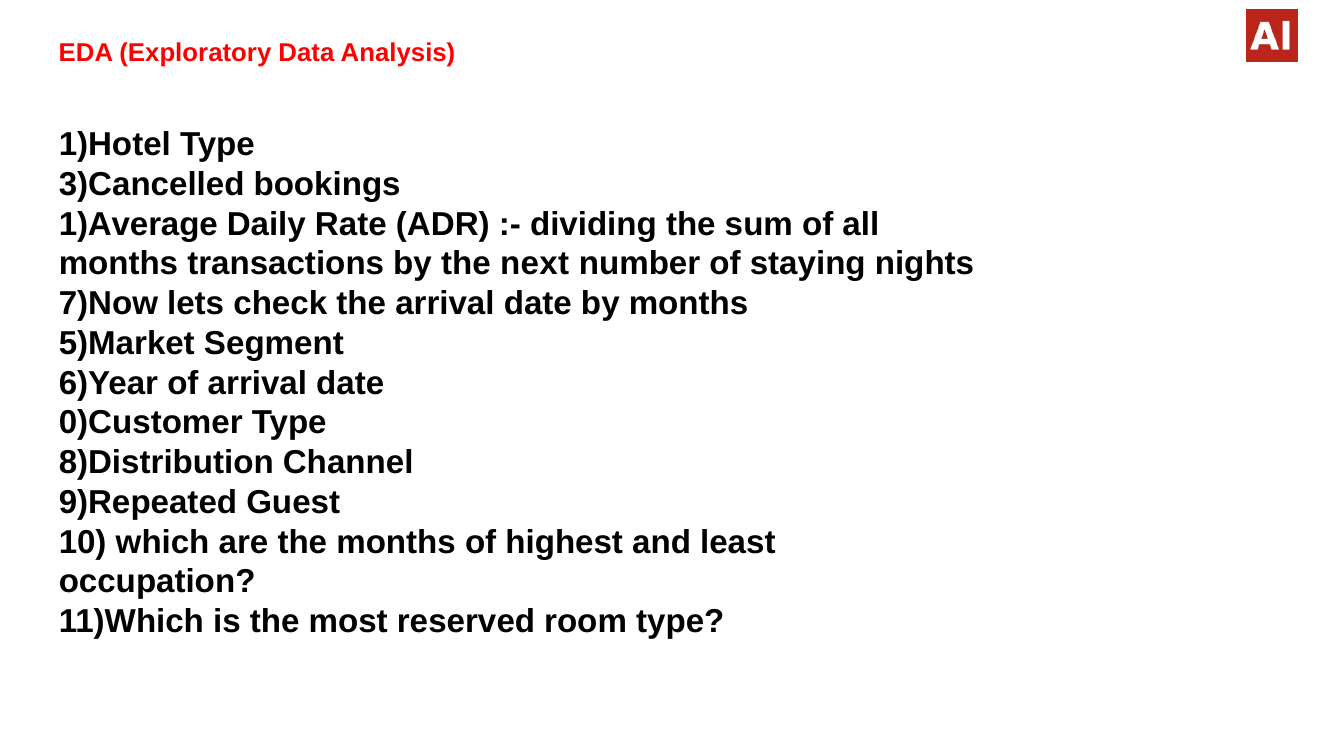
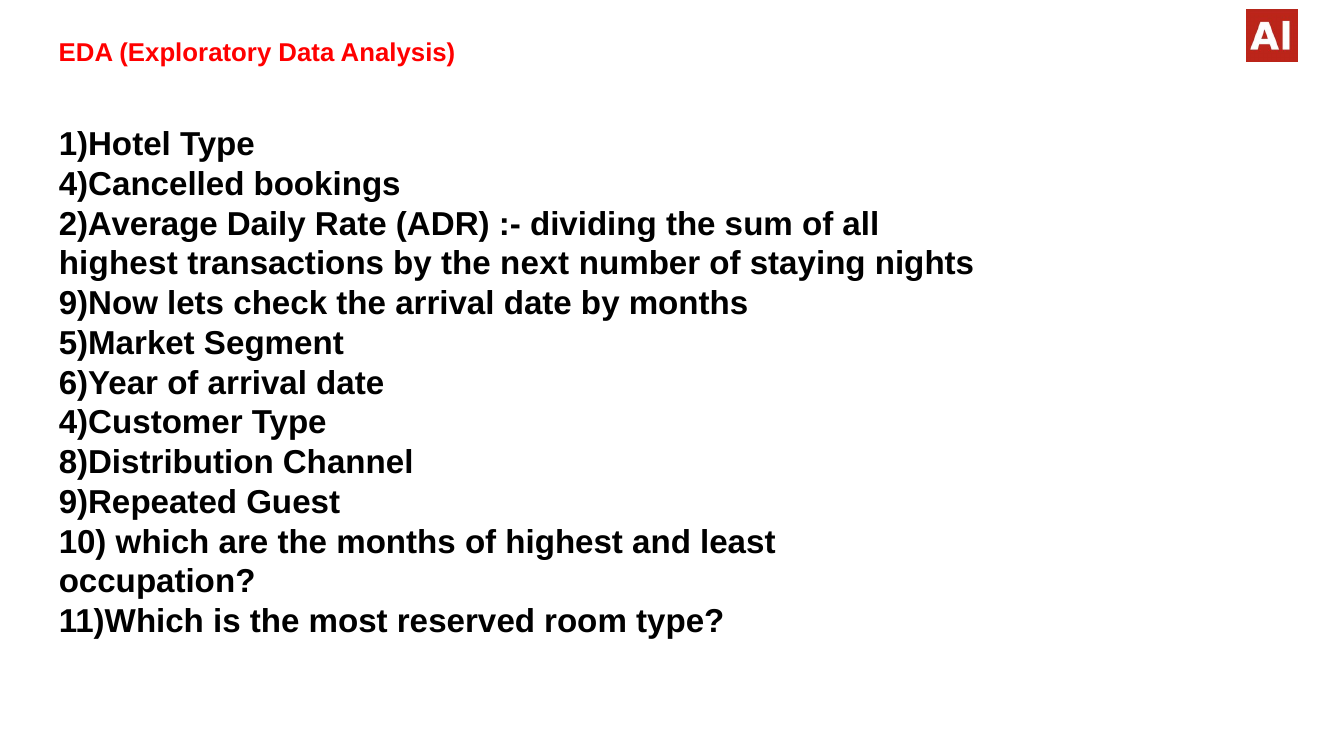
3)Cancelled: 3)Cancelled -> 4)Cancelled (152, 185)
1)Average: 1)Average -> 2)Average (138, 224)
months: months -> highest (118, 264)
7)Now: 7)Now -> 9)Now (108, 304)
0)Customer: 0)Customer -> 4)Customer (151, 423)
